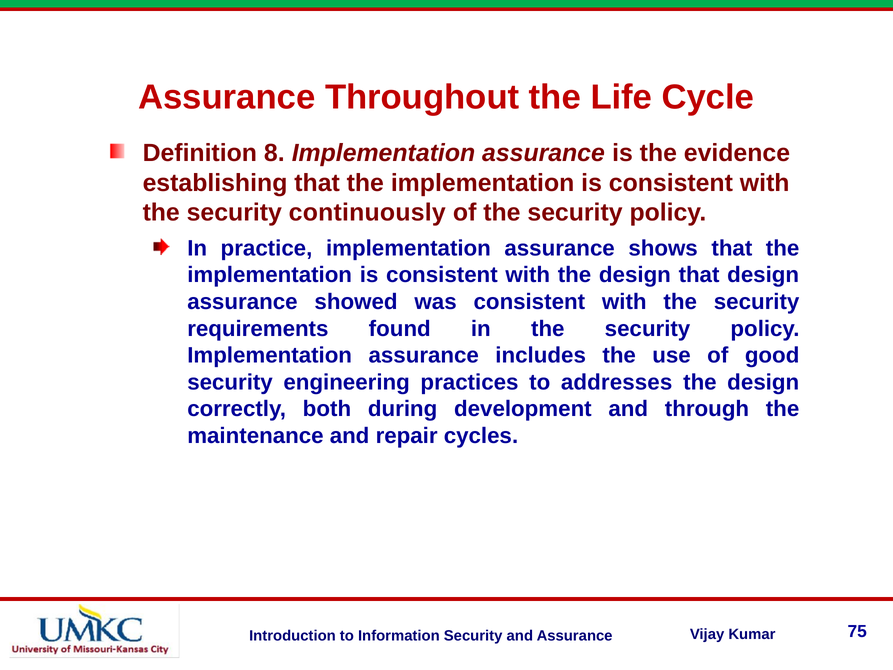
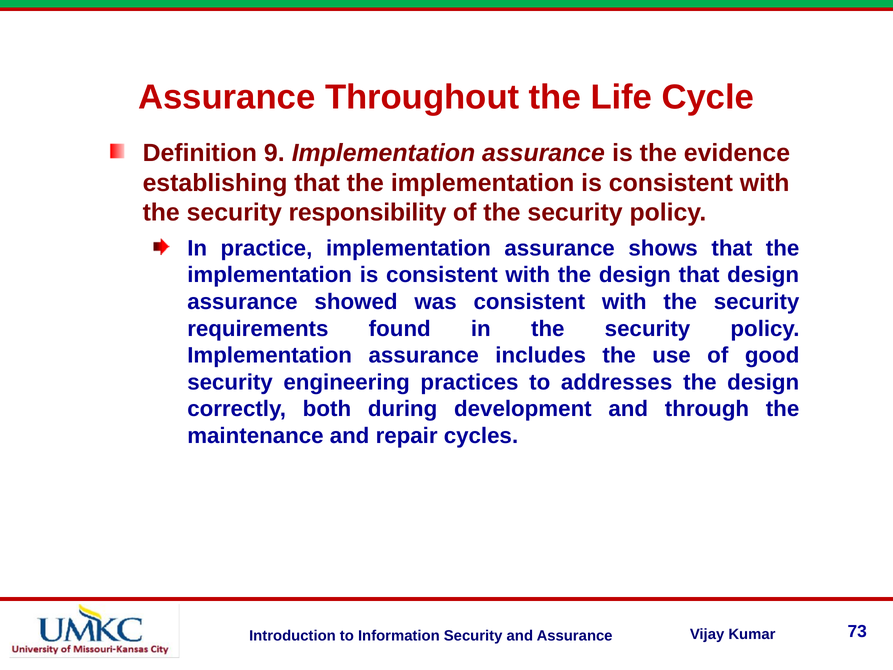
8: 8 -> 9 (274, 153)
continuously: continuously -> responsibility (367, 213)
75: 75 -> 73 (857, 631)
